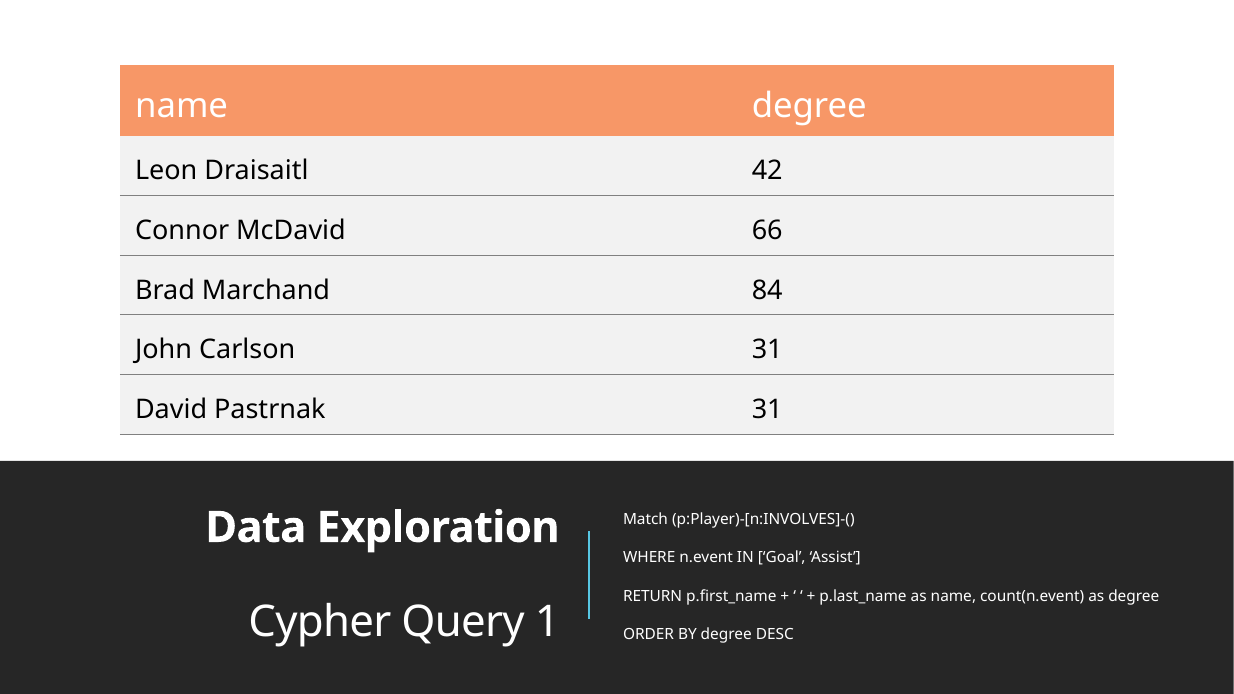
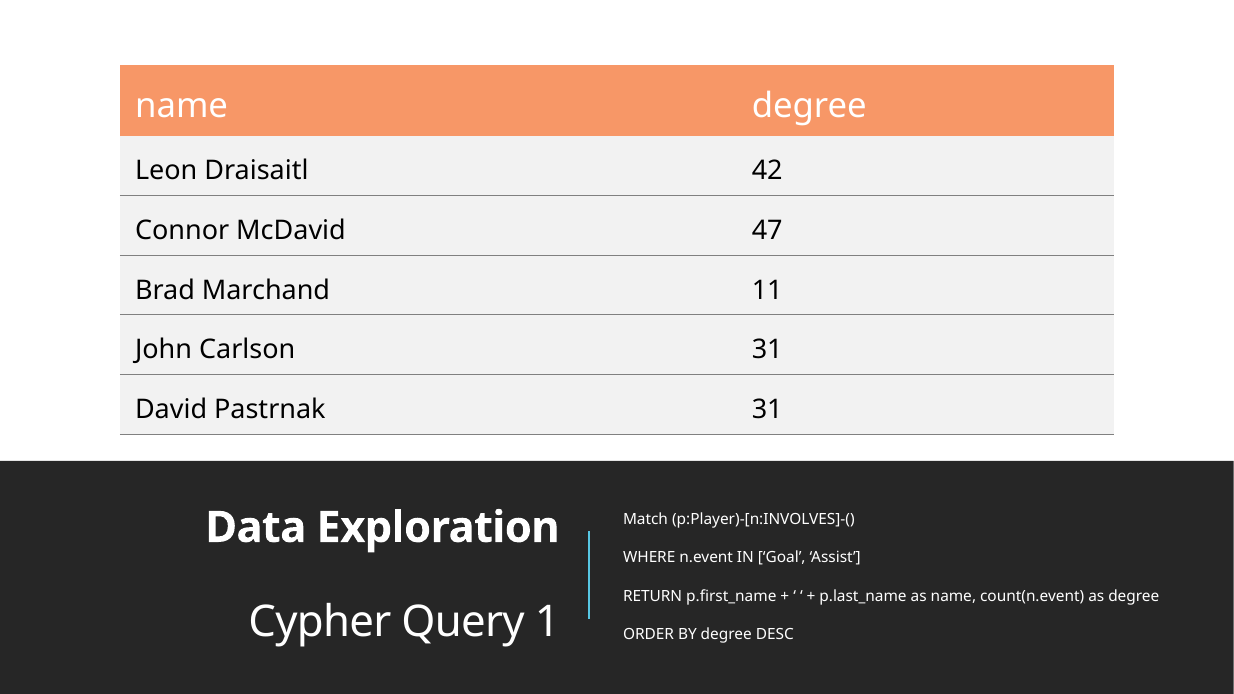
66: 66 -> 47 (767, 231)
84: 84 -> 11 (767, 290)
